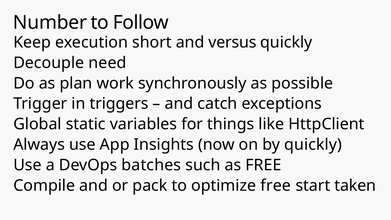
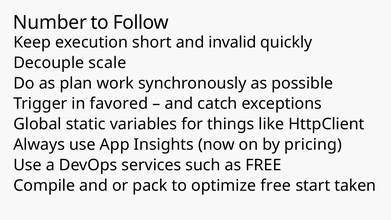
versus: versus -> invalid (232, 42)
need: need -> scale (107, 63)
triggers: triggers -> favored (119, 104)
by quickly: quickly -> pricing (313, 145)
batches: batches -> services (151, 165)
